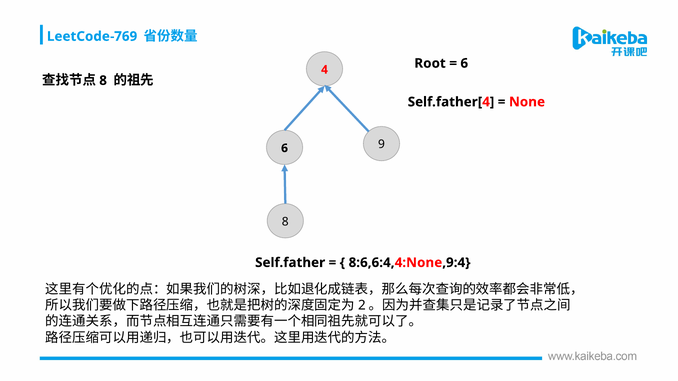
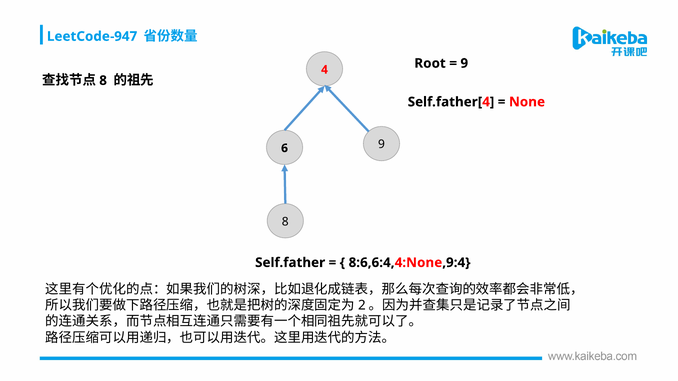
LeetCode-769: LeetCode-769 -> LeetCode-947 (92, 36)
6: 6 -> 9 (464, 63)
